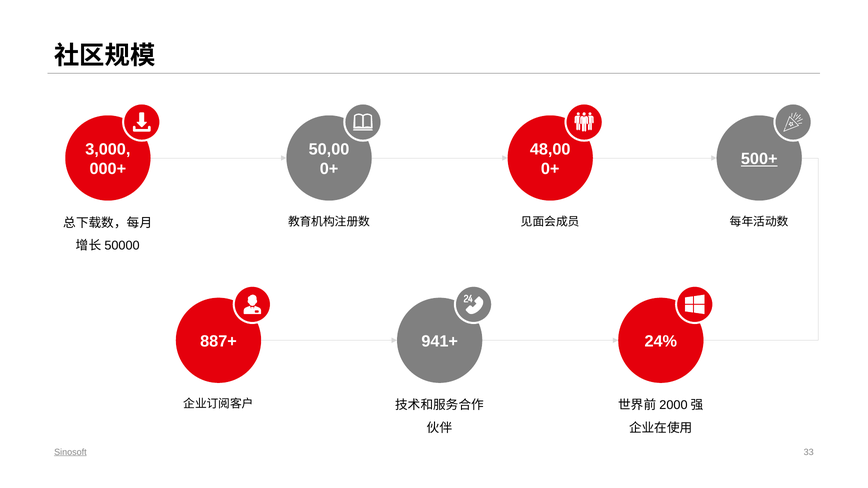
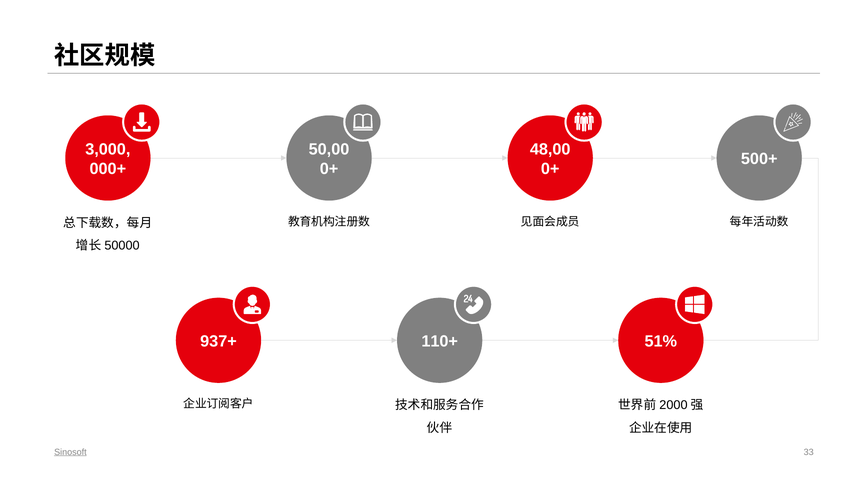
500+ underline: present -> none (759, 159)
887+: 887+ -> 937+ (218, 342)
941+: 941+ -> 110+ (440, 342)
24%: 24% -> 51% (661, 342)
